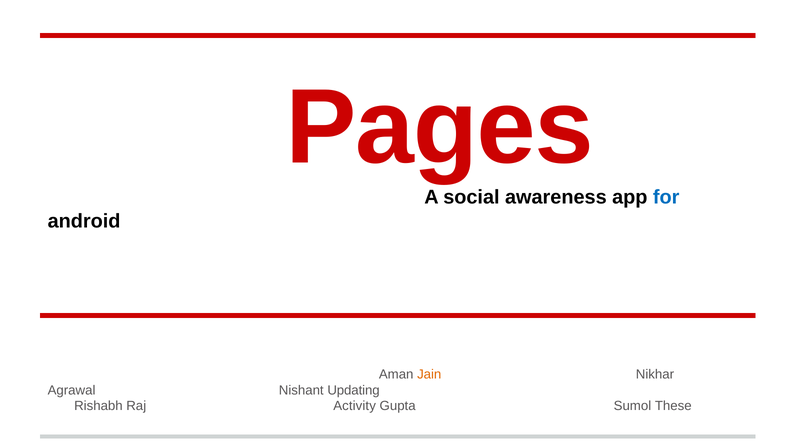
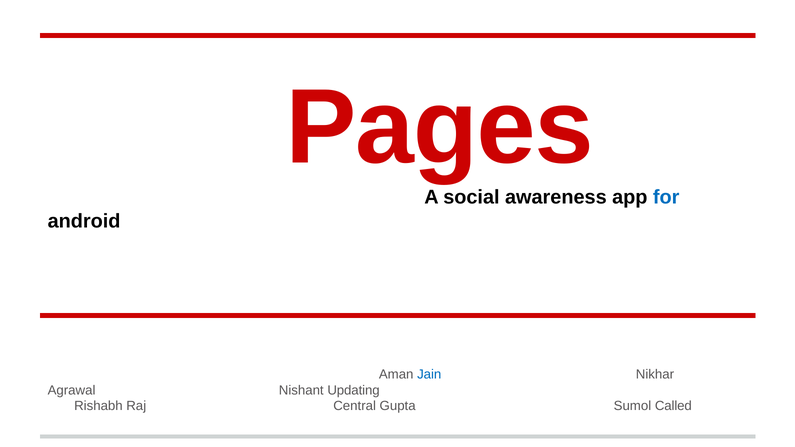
Jain colour: orange -> blue (429, 374)
Activity: Activity -> Central (355, 406)
These: These -> Called (673, 406)
